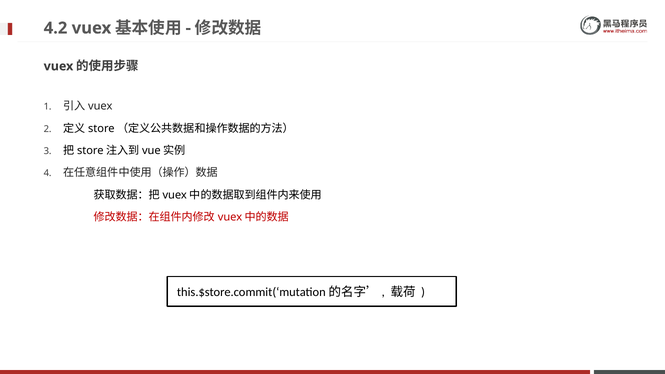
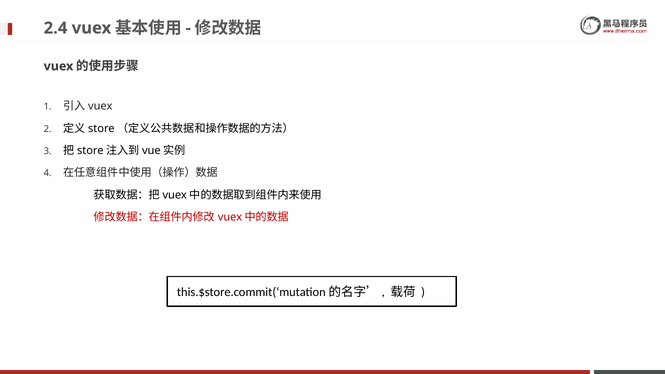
4.2: 4.2 -> 2.4 (56, 28)
